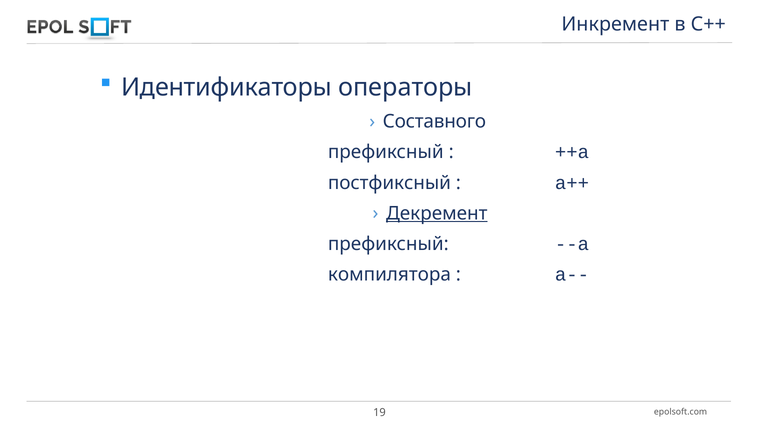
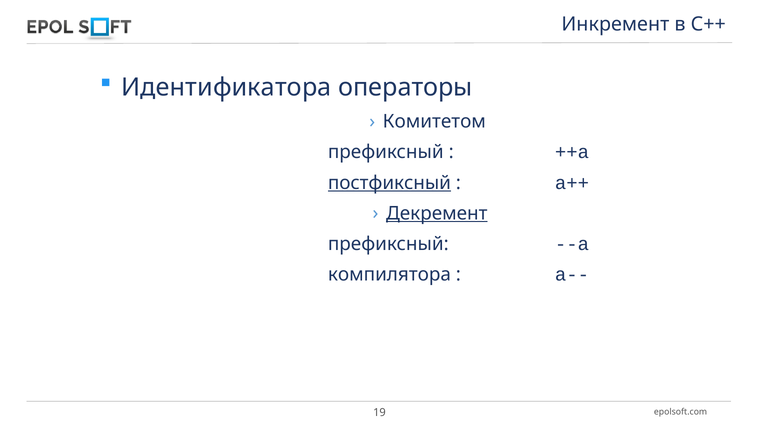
Идентификаторы: Идентификаторы -> Идентификатора (226, 88)
Составного: Составного -> Комитетом (434, 122)
постфиксный underline: none -> present (389, 183)
